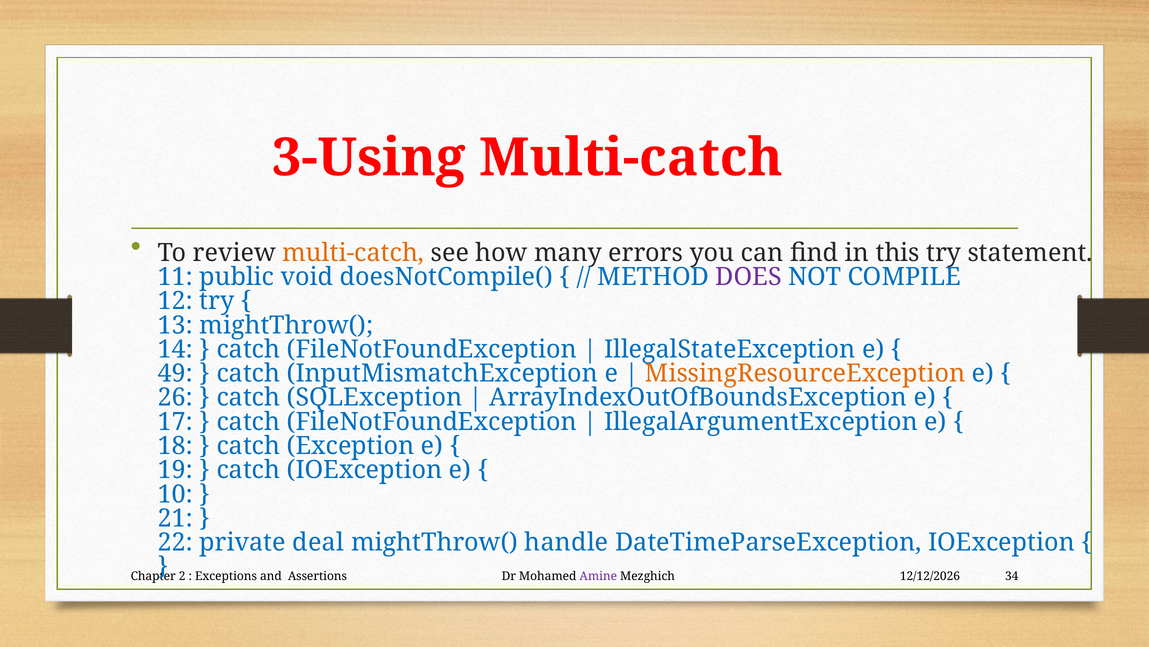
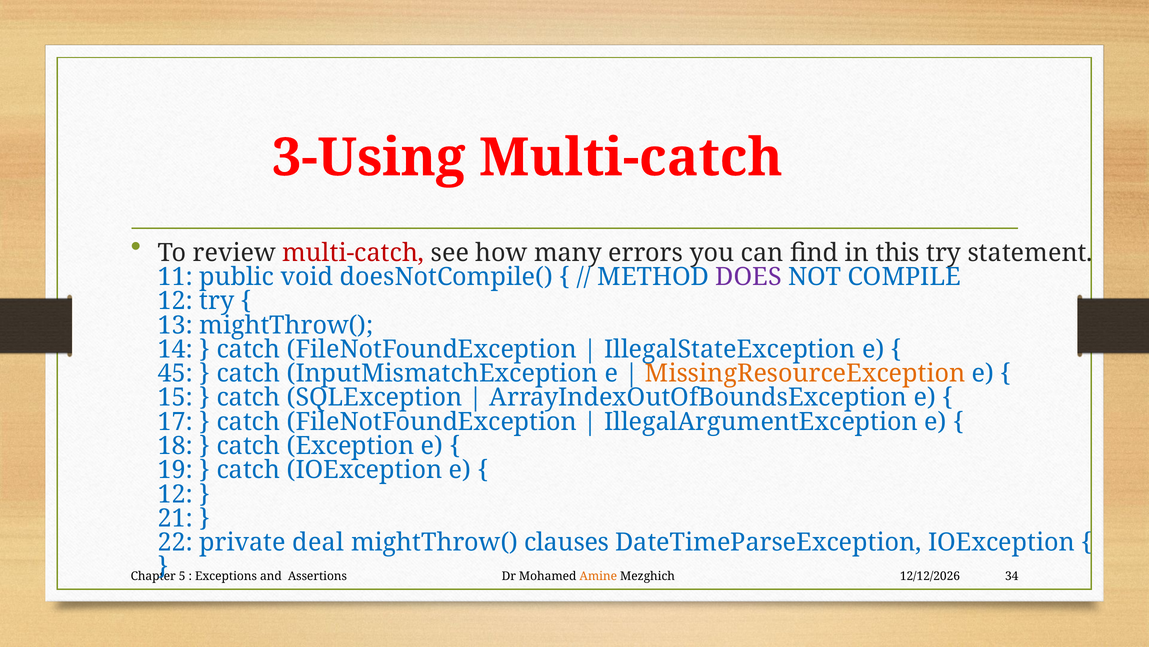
multi-catch colour: orange -> red (353, 252)
49: 49 -> 45 (175, 373)
26: 26 -> 15 (175, 397)
10: 10 -> 12 (175, 494)
handle: handle -> clauses (567, 542)
2: 2 -> 5 (182, 576)
Amine colour: purple -> orange (598, 576)
